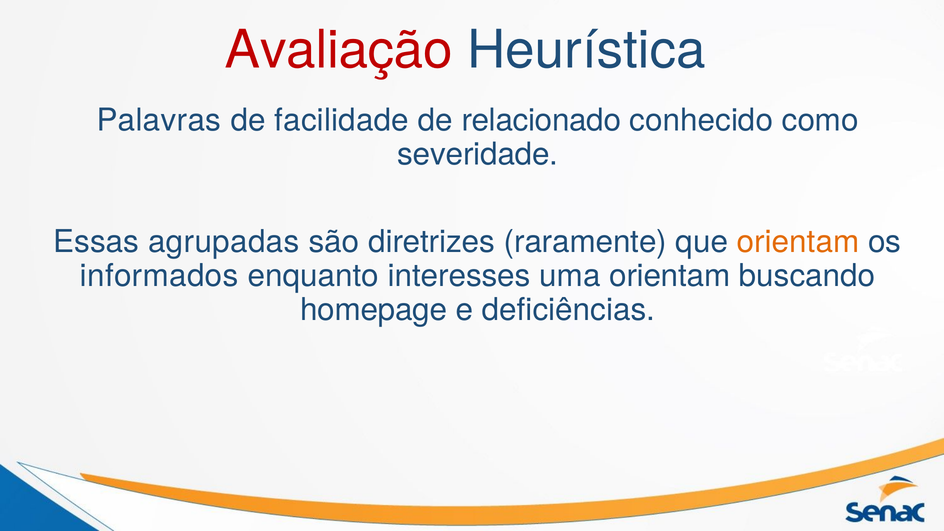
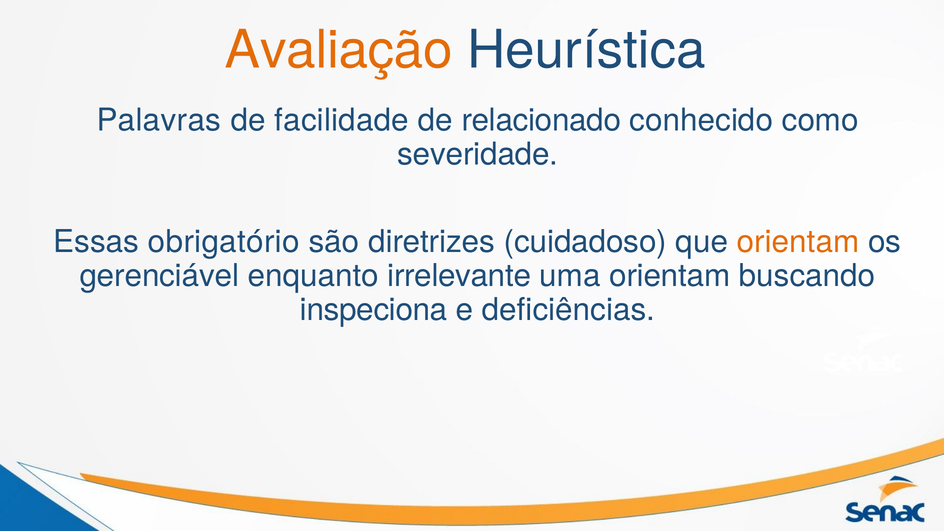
Avaliação colour: red -> orange (339, 50)
agrupadas: agrupadas -> obrigatório (224, 242)
raramente: raramente -> cuidadoso (585, 242)
informados: informados -> gerenciável (159, 276)
interesses: interesses -> irrelevante (459, 276)
homepage: homepage -> inspeciona (374, 310)
